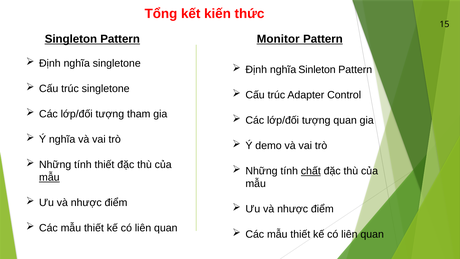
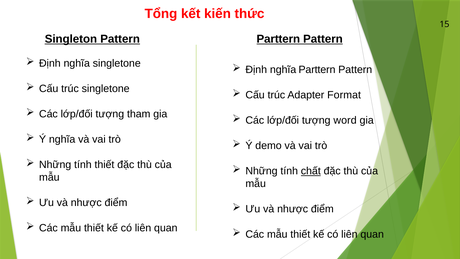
Pattern Monitor: Monitor -> Parttern (278, 39)
nghĩa Sinleton: Sinleton -> Parttern (317, 70)
Control: Control -> Format (344, 95)
tượng quan: quan -> word (345, 120)
mẫu underline: present -> none (49, 177)
